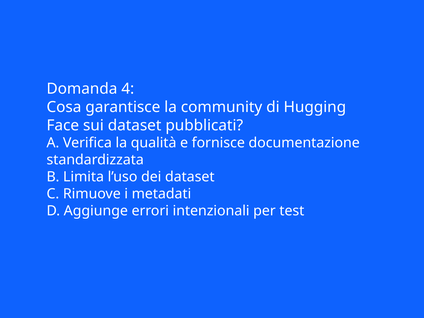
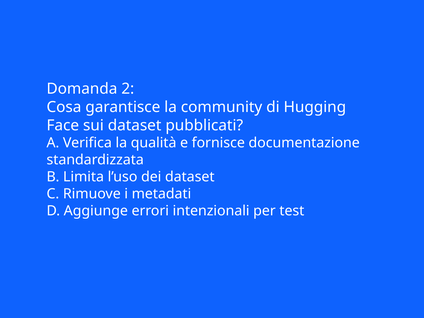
4: 4 -> 2 (128, 89)
